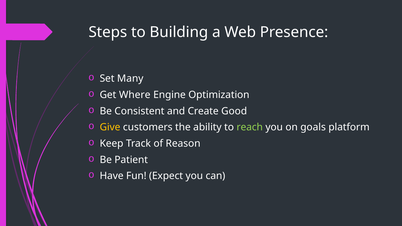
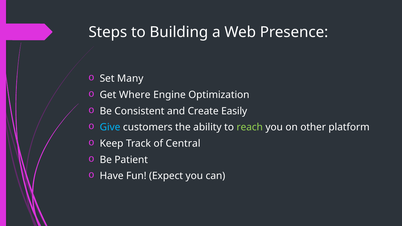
Good: Good -> Easily (234, 111)
Give colour: yellow -> light blue (110, 127)
goals: goals -> other (313, 127)
Reason: Reason -> Central (183, 144)
